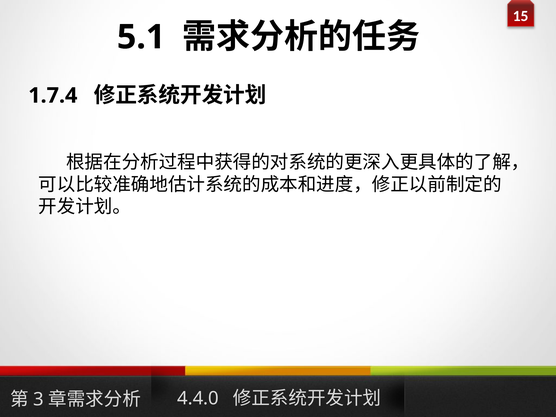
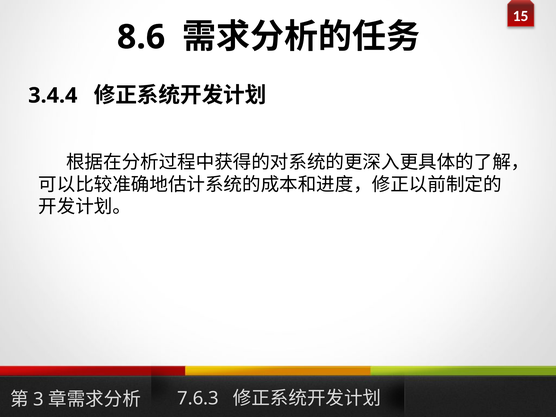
5.1: 5.1 -> 8.6 (141, 37)
1.7.4: 1.7.4 -> 3.4.4 (53, 95)
4.4.0: 4.4.0 -> 7.6.3 (198, 398)
